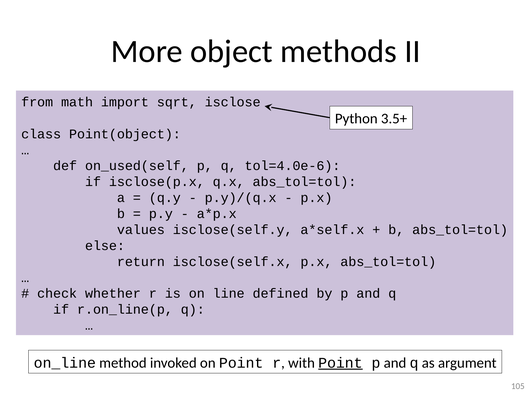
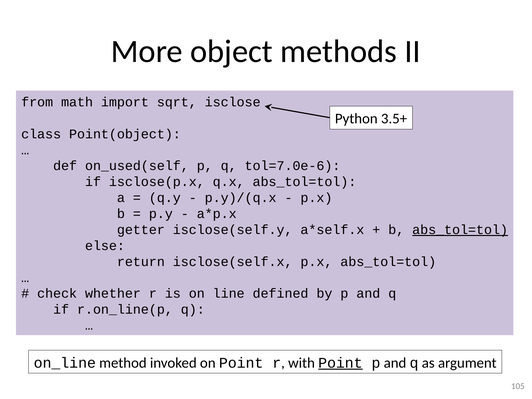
tol=4.0e-6: tol=4.0e-6 -> tol=7.0e-6 (293, 166)
values: values -> getter (141, 230)
abs_tol=tol underline: none -> present (460, 230)
